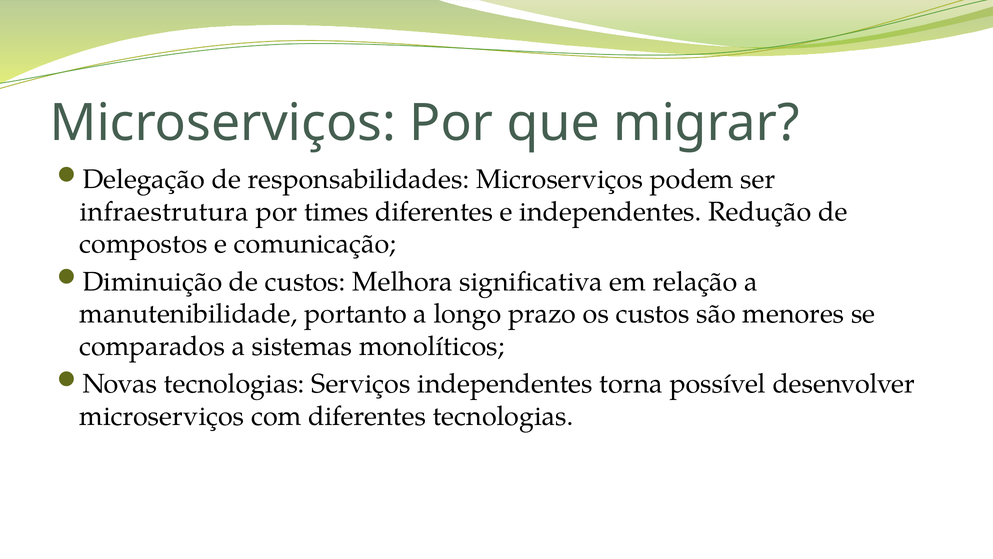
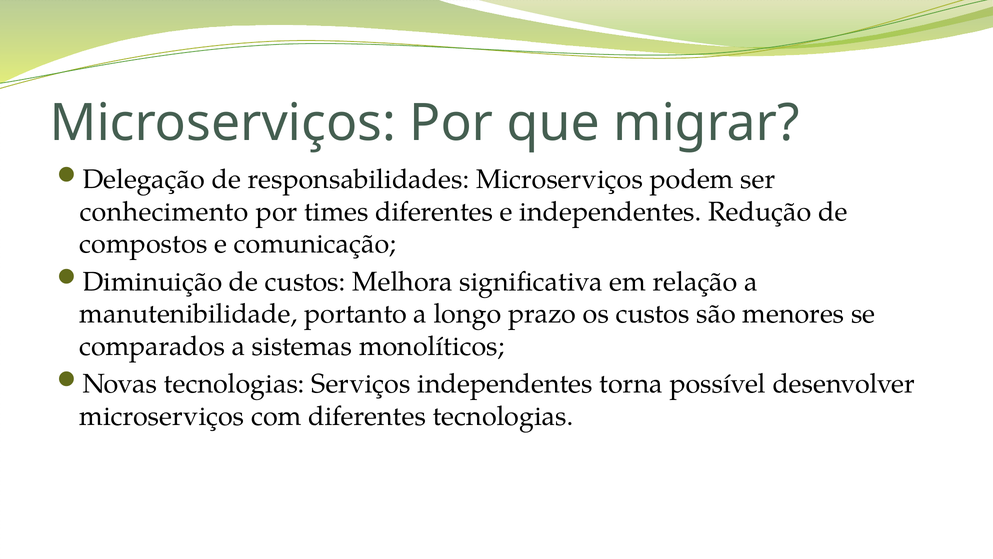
infraestrutura: infraestrutura -> conhecimento (164, 212)
